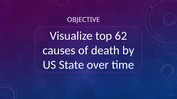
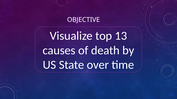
62: 62 -> 13 (121, 36)
